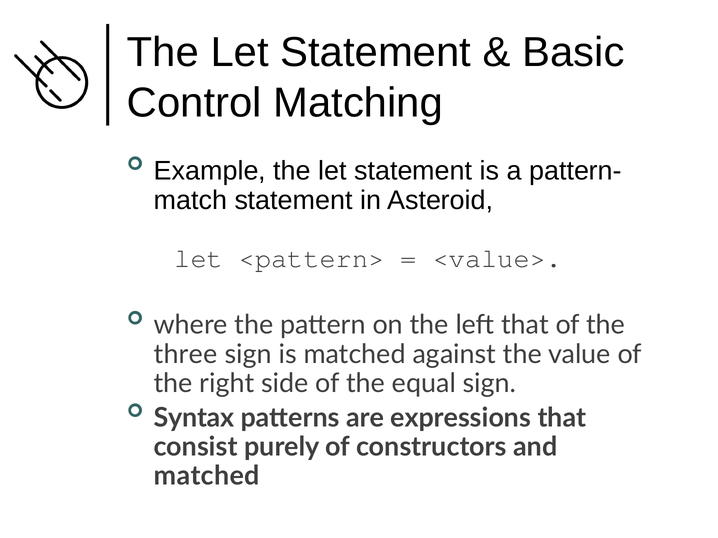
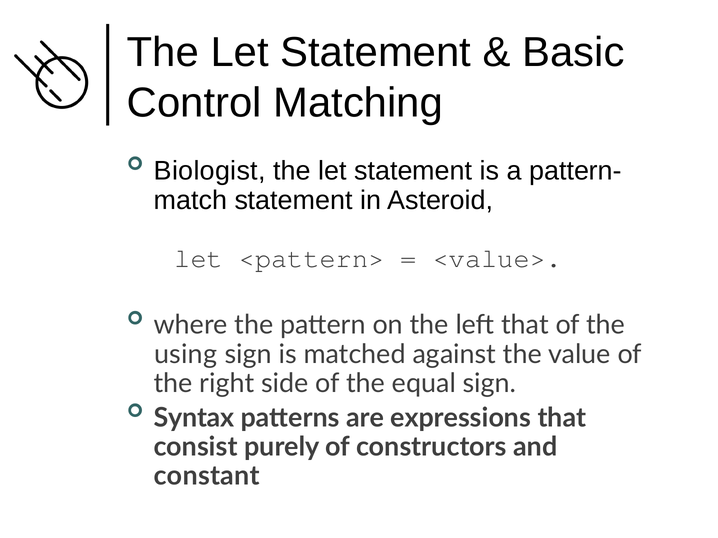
Example: Example -> Biologist (210, 171)
three: three -> using (186, 355)
matched: matched -> constant (207, 476)
